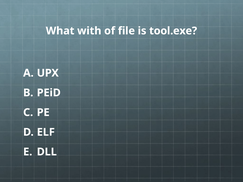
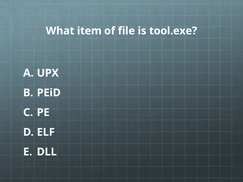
with: with -> item (89, 31)
